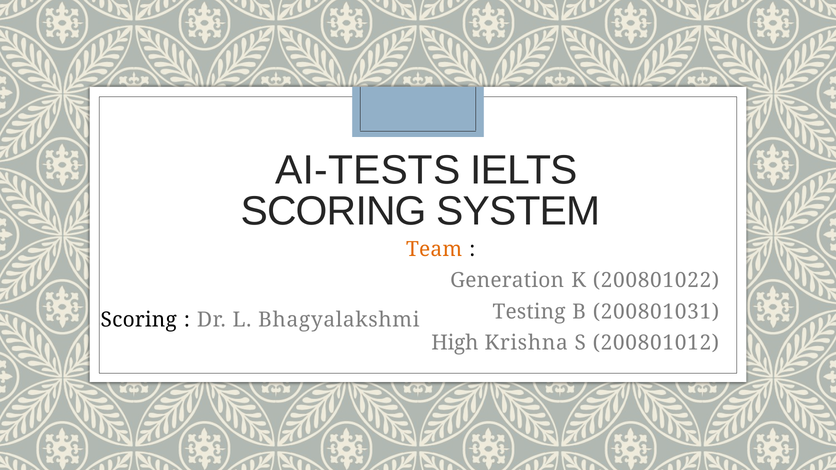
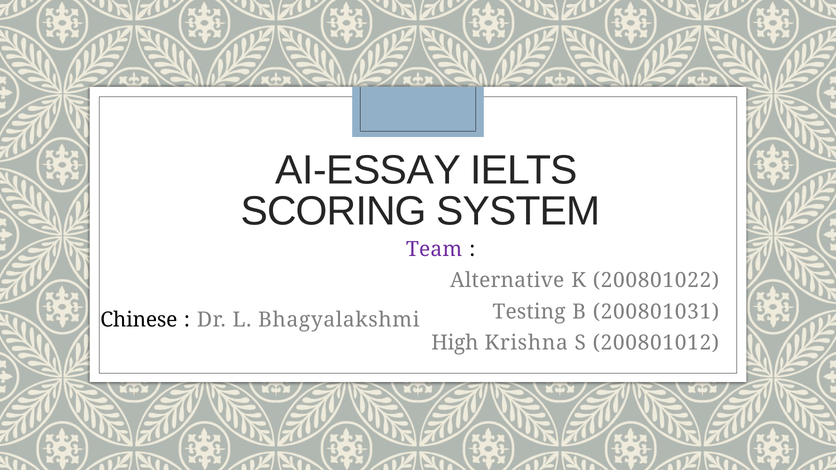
AI-TESTS: AI-TESTS -> AI-ESSAY (368, 171)
Team colour: orange -> purple (434, 249)
Generation: Generation -> Alternative (507, 281)
Scoring: Scoring -> Chinese (139, 320)
